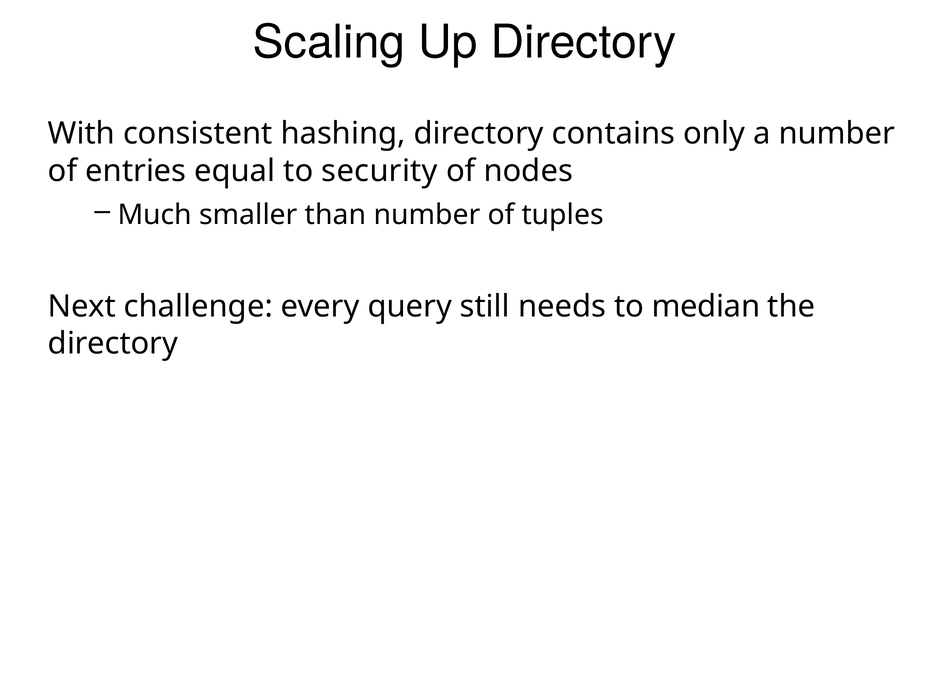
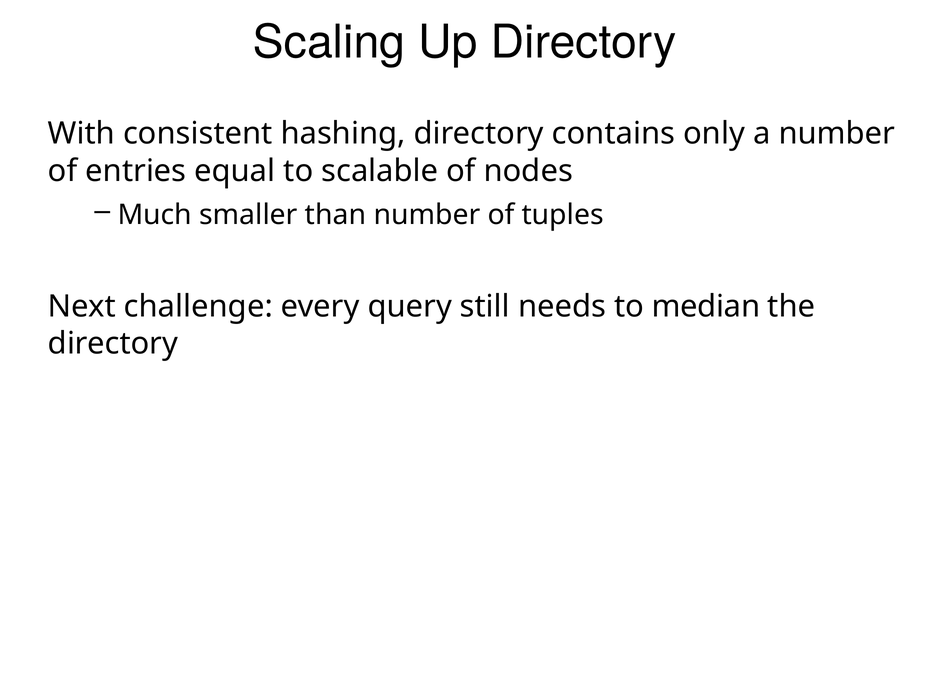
security: security -> scalable (380, 171)
